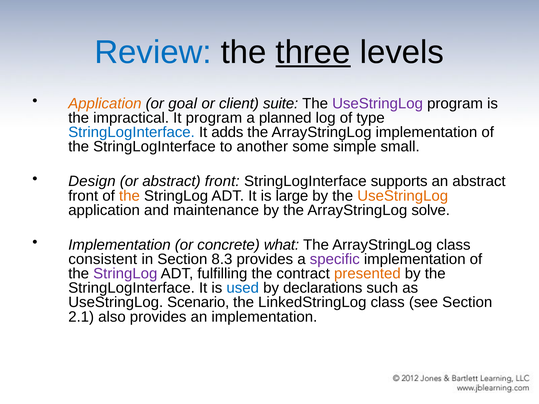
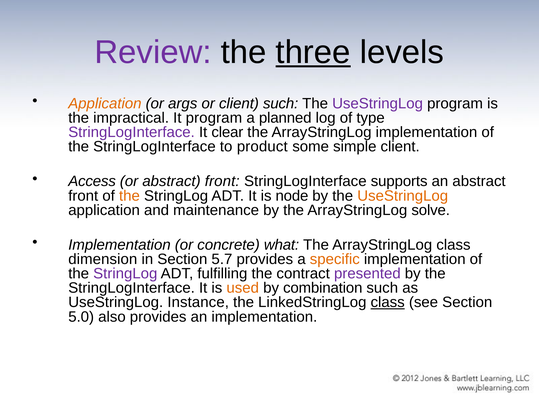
Review colour: blue -> purple (153, 52)
goal: goal -> args (183, 104)
client suite: suite -> such (281, 104)
StringLogInterface colour: blue -> purple (132, 132)
adds: adds -> clear (227, 132)
another: another -> product (262, 147)
simple small: small -> client (400, 147)
Design: Design -> Access (92, 181)
large: large -> node (292, 196)
consistent: consistent -> dimension (103, 259)
8.3: 8.3 -> 5.7 (222, 259)
specific colour: purple -> orange (335, 259)
presented colour: orange -> purple (367, 274)
used colour: blue -> orange (243, 288)
declarations: declarations -> combination (323, 288)
Scenario: Scenario -> Instance (198, 303)
class underline: none -> present (388, 303)
2.1: 2.1 -> 5.0 (81, 317)
